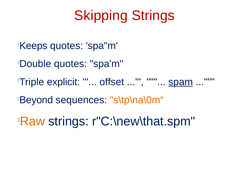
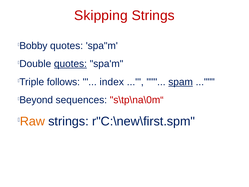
Keeps: Keeps -> Bobby (33, 46)
quotes underline: none -> present (70, 64)
explicit: explicit -> follows (63, 82)
offset: offset -> index (112, 82)
s\tp\na\0m“ colour: orange -> red (137, 100)
r"C:\new\that.spm: r"C:\new\that.spm -> r"C:\new\first.spm (144, 121)
